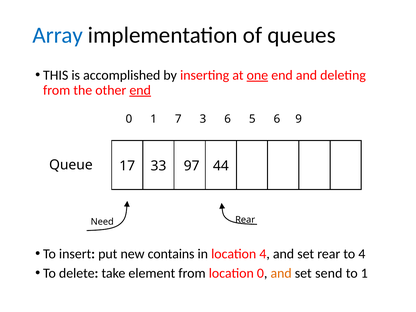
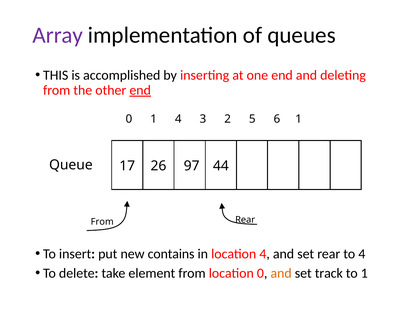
Array colour: blue -> purple (58, 35)
one underline: present -> none (257, 75)
1 7: 7 -> 4 (178, 119)
3 6: 6 -> 2 (228, 119)
6 9: 9 -> 1 (299, 119)
33: 33 -> 26 (158, 166)
Need: Need -> From (102, 222)
send: send -> track (329, 273)
